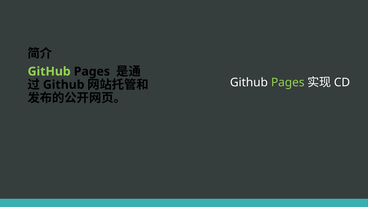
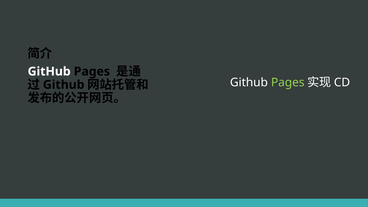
GitHub colour: light green -> white (49, 71)
